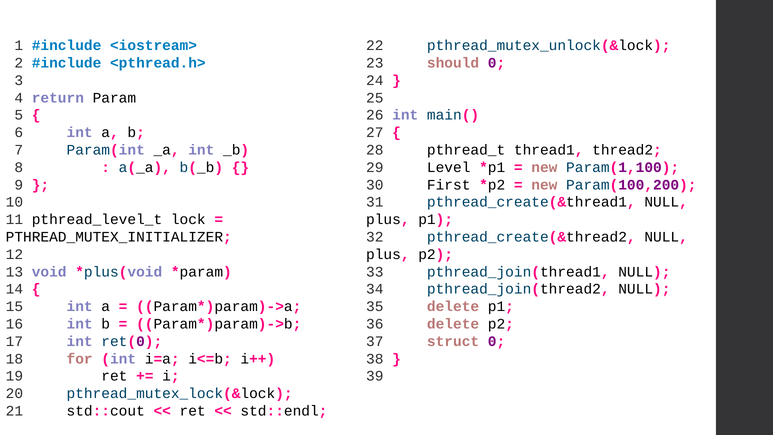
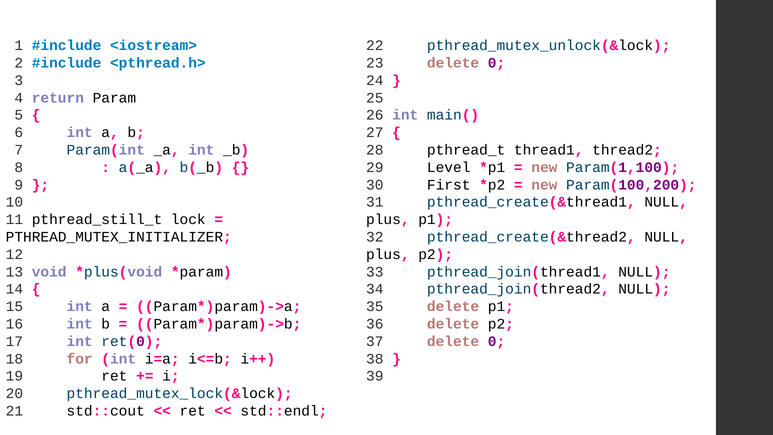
23 should: should -> delete (453, 63)
pthread_level_t: pthread_level_t -> pthread_still_t (97, 219)
37 struct: struct -> delete (453, 341)
